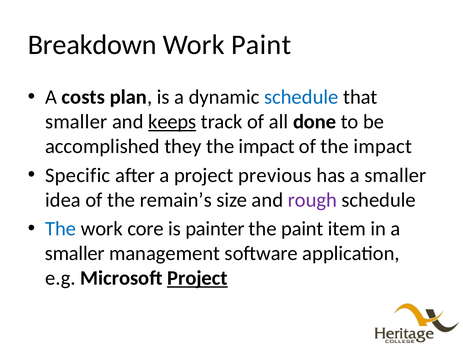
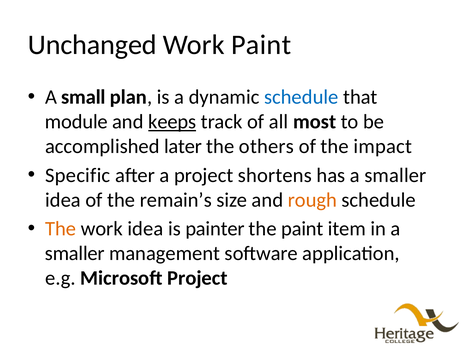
Breakdown: Breakdown -> Unchanged (92, 45)
costs: costs -> small (83, 97)
smaller: smaller -> module (76, 122)
done: done -> most (315, 122)
they: they -> later (183, 147)
impact: impact -> others (266, 147)
previous: previous -> shortens (275, 175)
rough colour: purple -> orange (312, 200)
The colour: blue -> orange (61, 229)
work core: core -> idea (145, 229)
Project underline: present -> none (197, 278)
